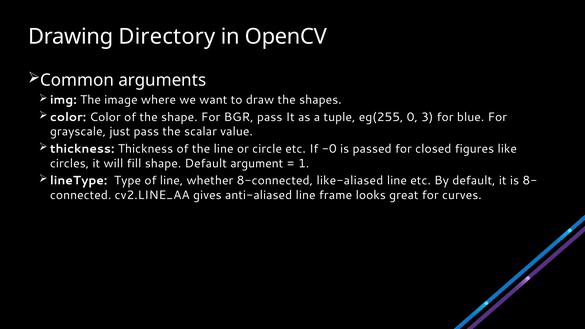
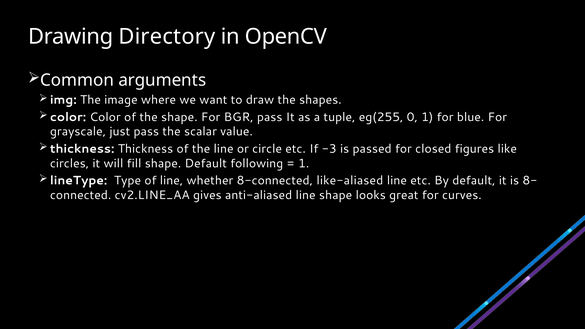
0 3: 3 -> 1 (427, 117)
-0: -0 -> -3 (329, 149)
argument: argument -> following (257, 163)
line frame: frame -> shape (336, 195)
